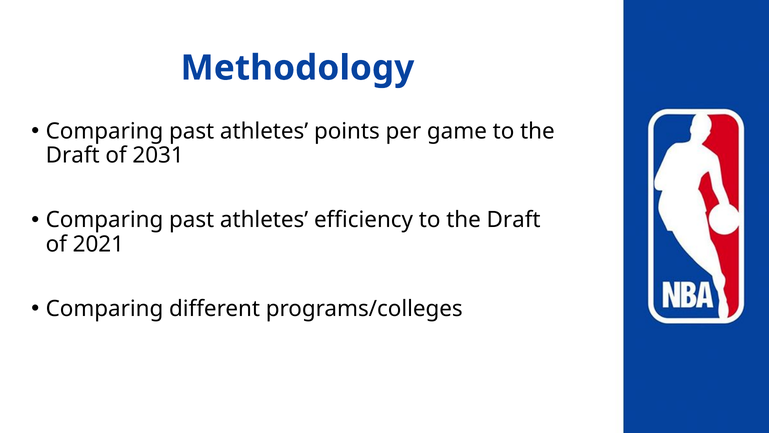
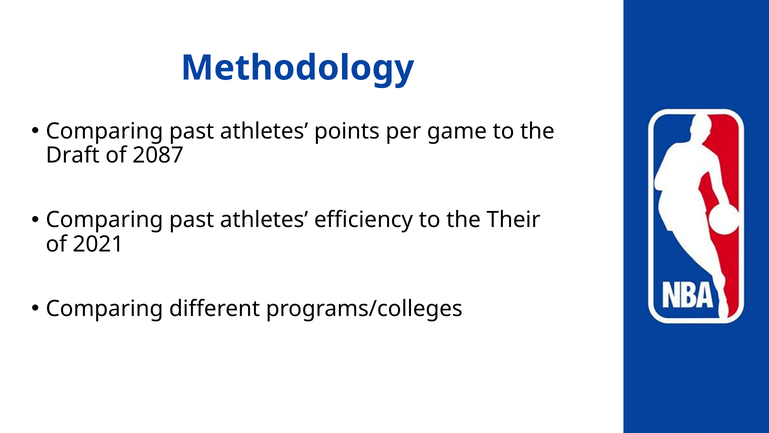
2031: 2031 -> 2087 (158, 155)
efficiency to the Draft: Draft -> Their (514, 220)
